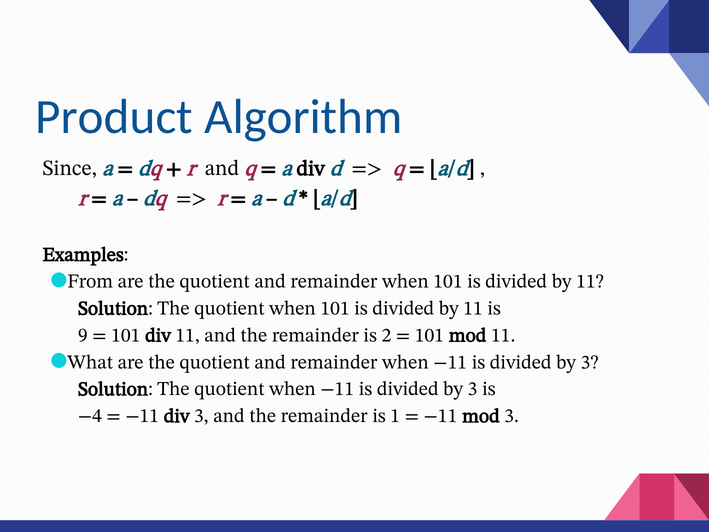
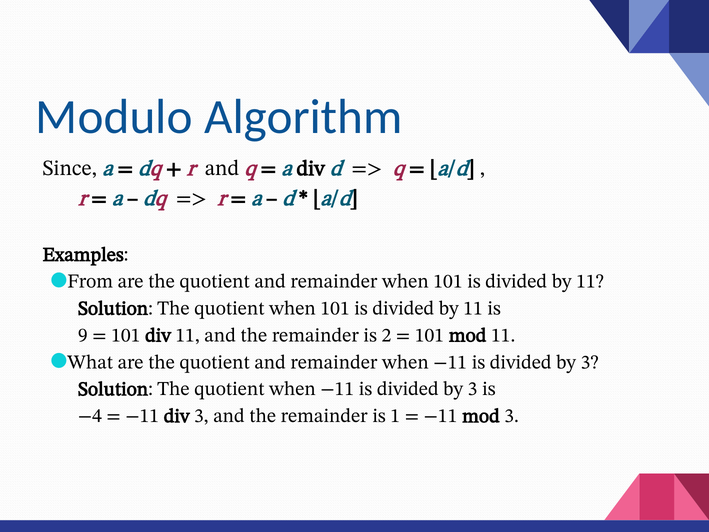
Product: Product -> Modulo (114, 117)
